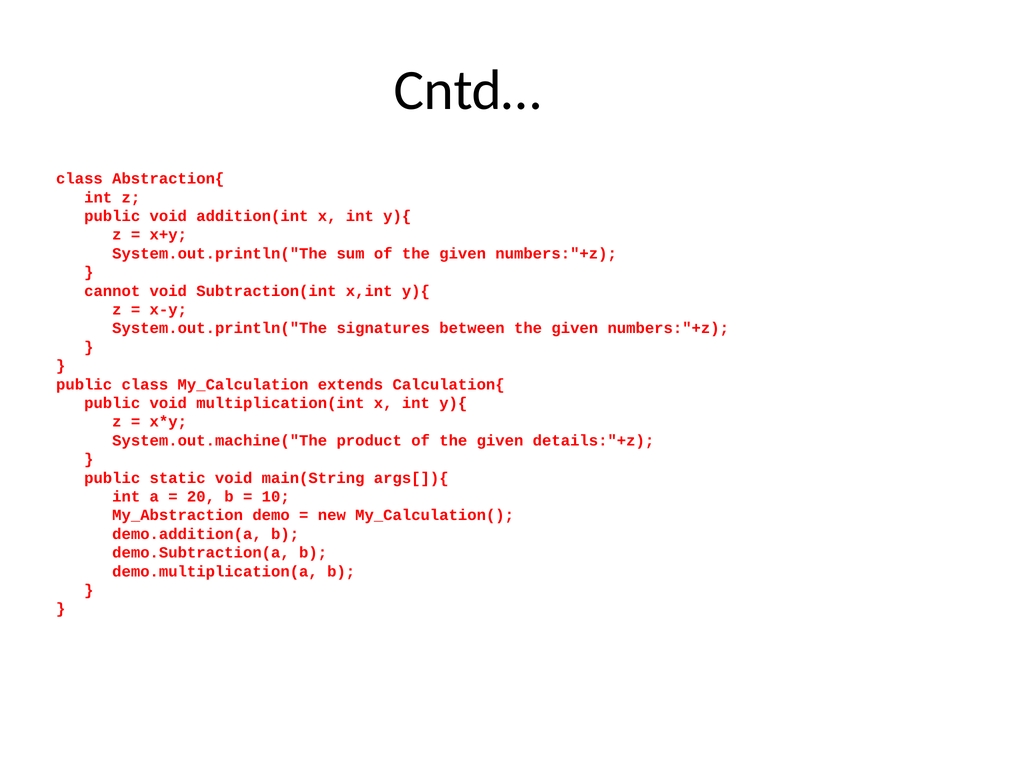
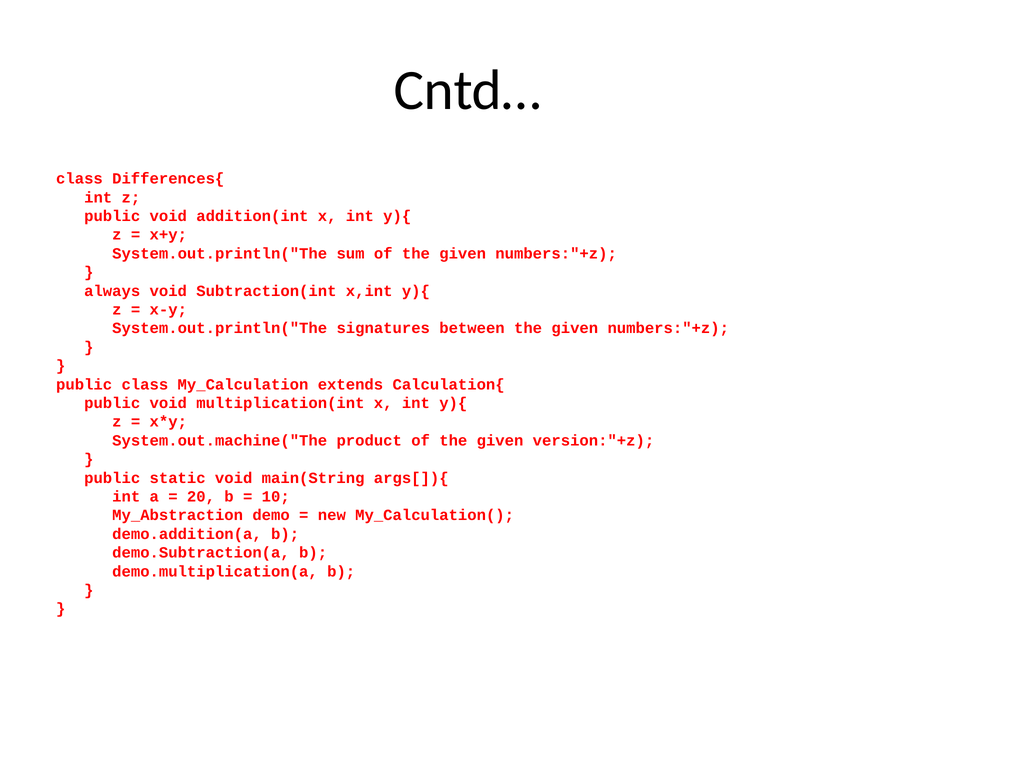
Abstraction{: Abstraction{ -> Differences{ (168, 179)
cannot: cannot -> always (112, 291)
details:"+z: details:"+z -> version:"+z (593, 441)
